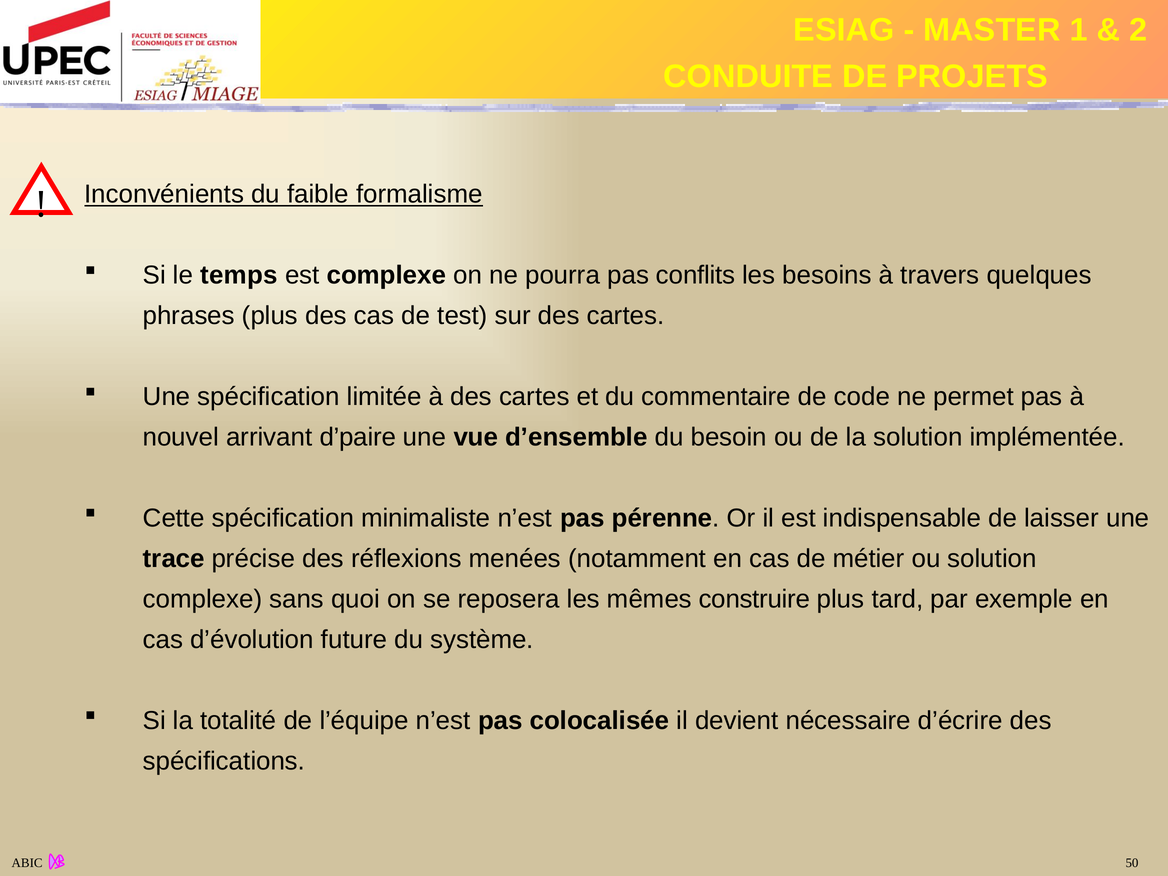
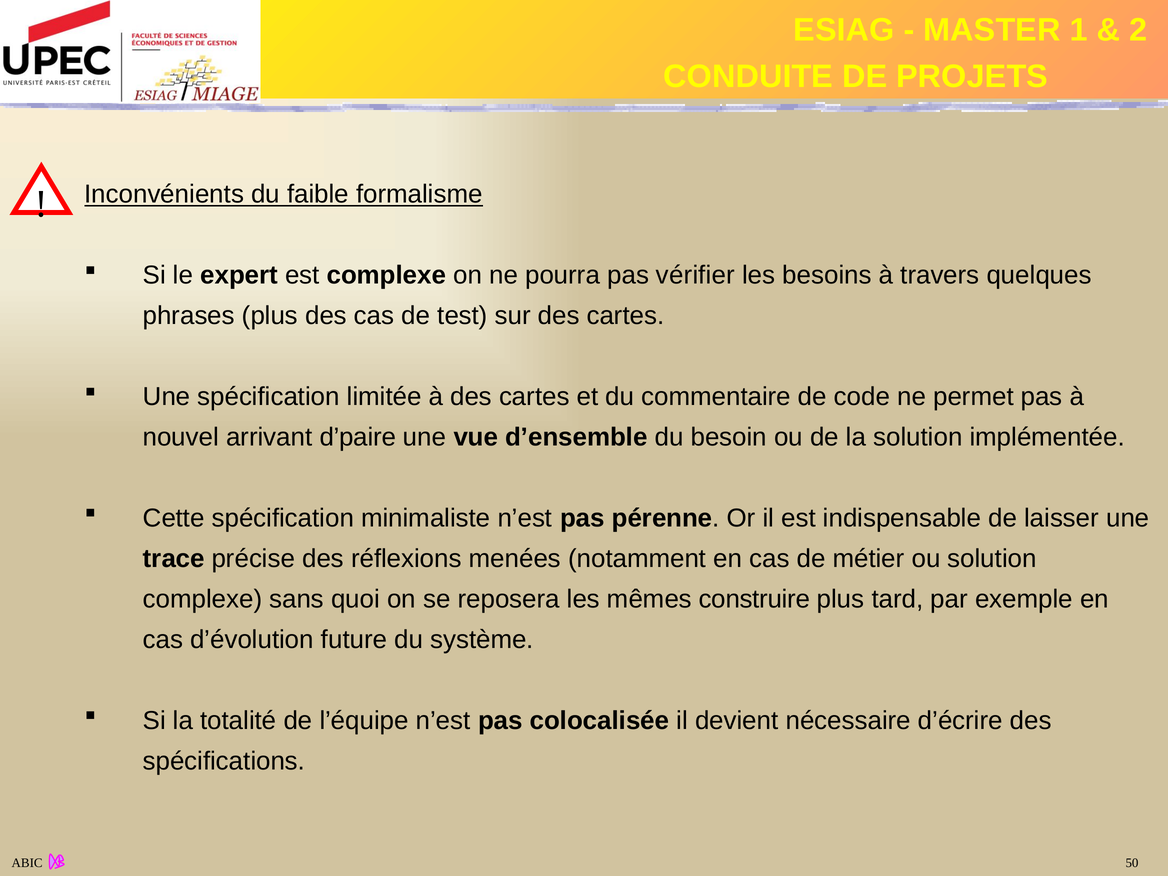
temps: temps -> expert (239, 275)
conflits: conflits -> vérifier (695, 275)
